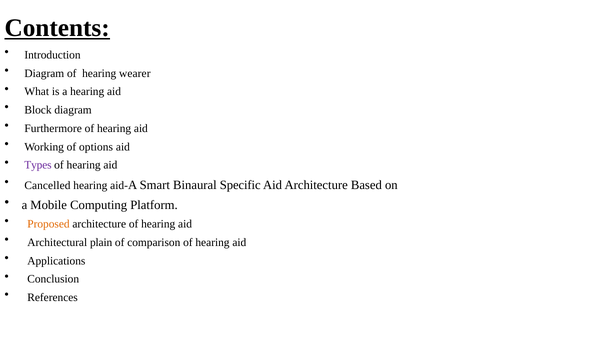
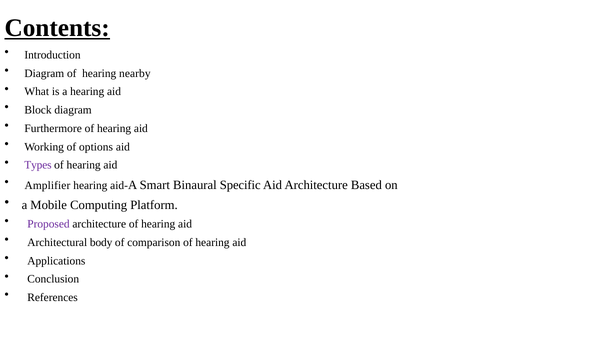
wearer: wearer -> nearby (135, 73)
Cancelled: Cancelled -> Amplifier (47, 186)
Proposed colour: orange -> purple (48, 224)
plain: plain -> body (101, 243)
